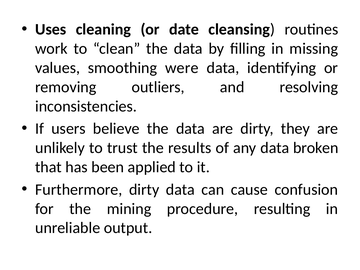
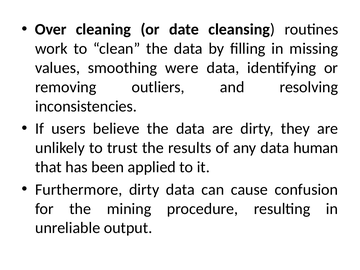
Uses: Uses -> Over (51, 29)
broken: broken -> human (316, 148)
